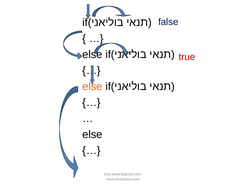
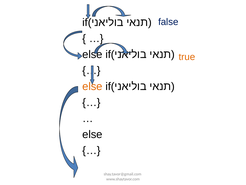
true colour: red -> orange (187, 57)
